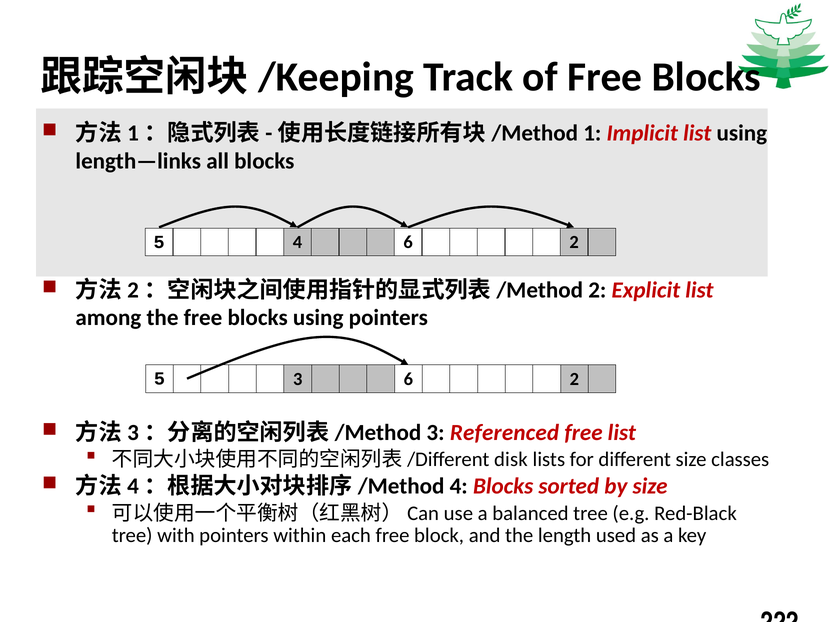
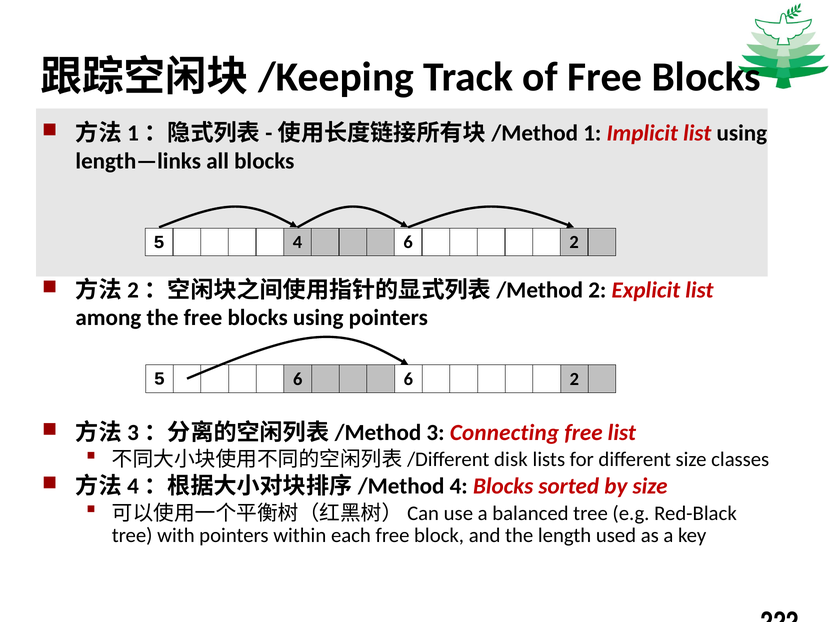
5 3: 3 -> 6 (298, 379)
Referenced: Referenced -> Connecting (504, 433)
